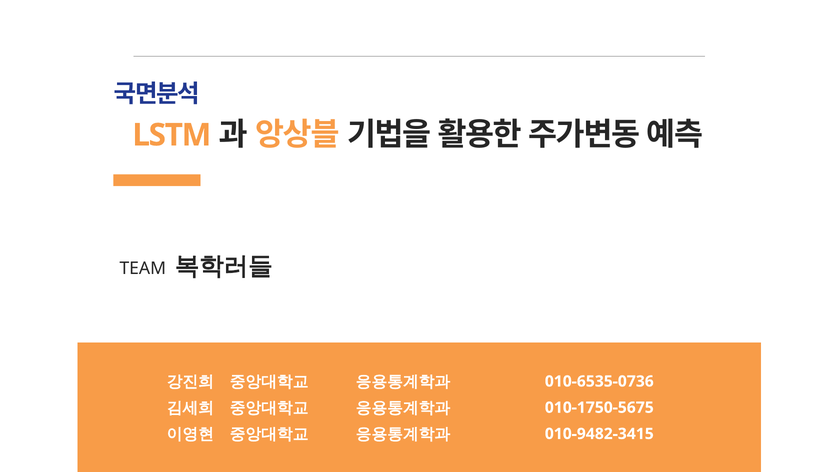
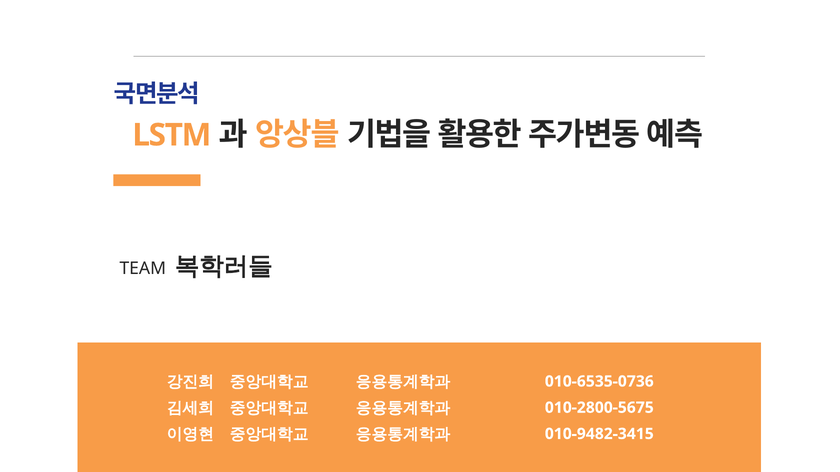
010-1750-5675: 010-1750-5675 -> 010-2800-5675 (599, 408)
